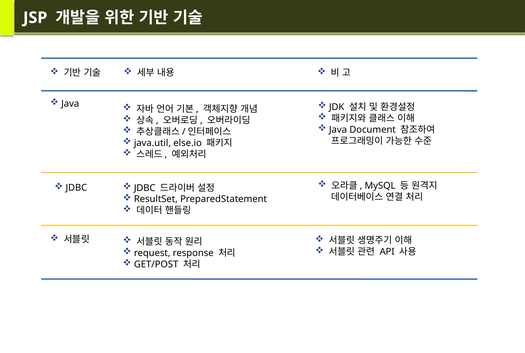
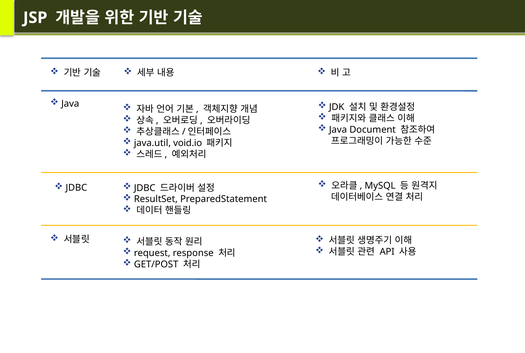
else.io: else.io -> void.io (188, 143)
